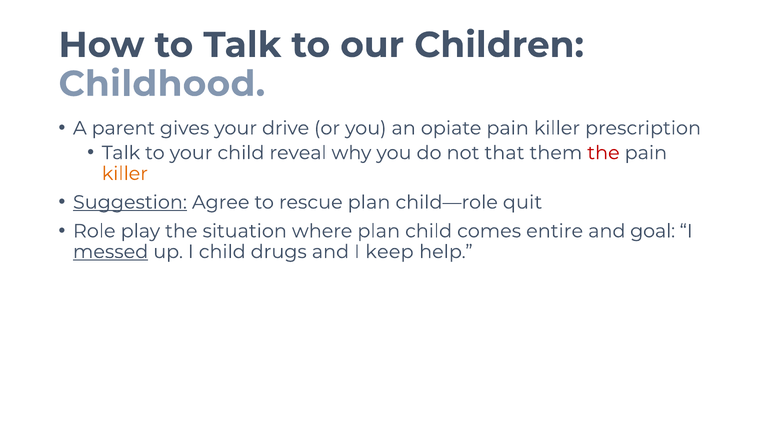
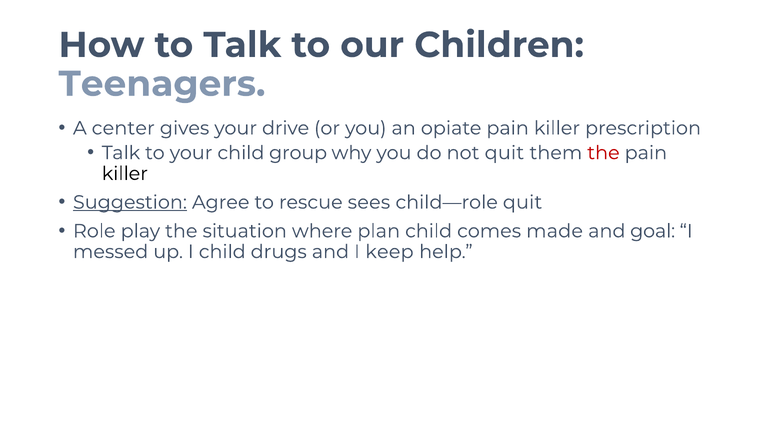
Childhood: Childhood -> Teenagers (162, 84)
parent: parent -> center (123, 128)
reveal: reveal -> group (298, 153)
not that: that -> quit (504, 153)
killer colour: orange -> black (125, 174)
rescue plan: plan -> sees (369, 202)
entire: entire -> made (555, 231)
messed underline: present -> none (111, 252)
